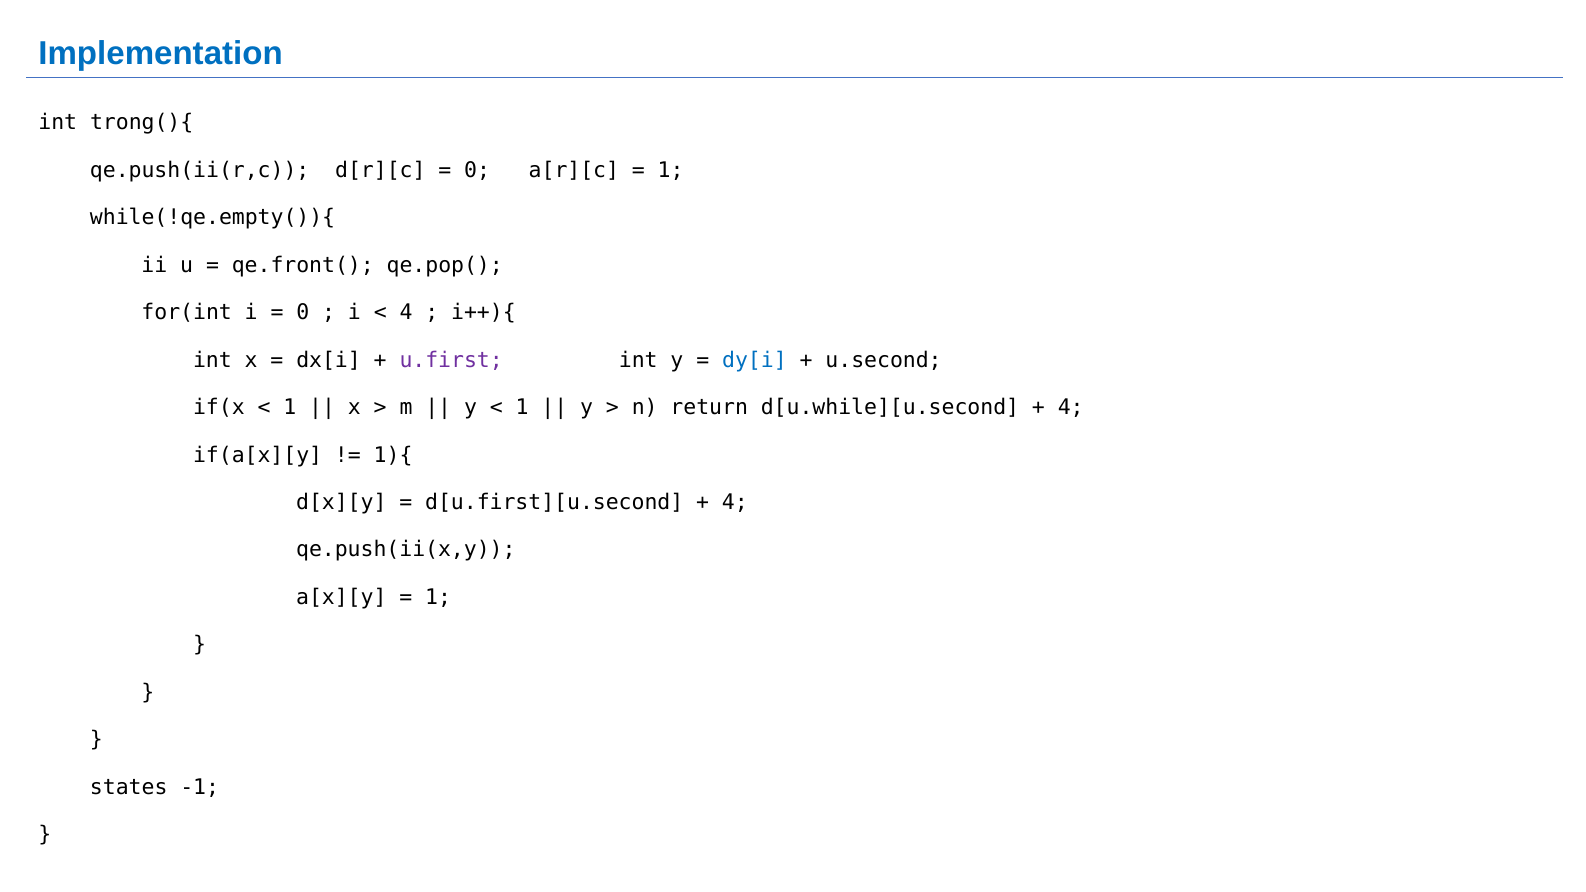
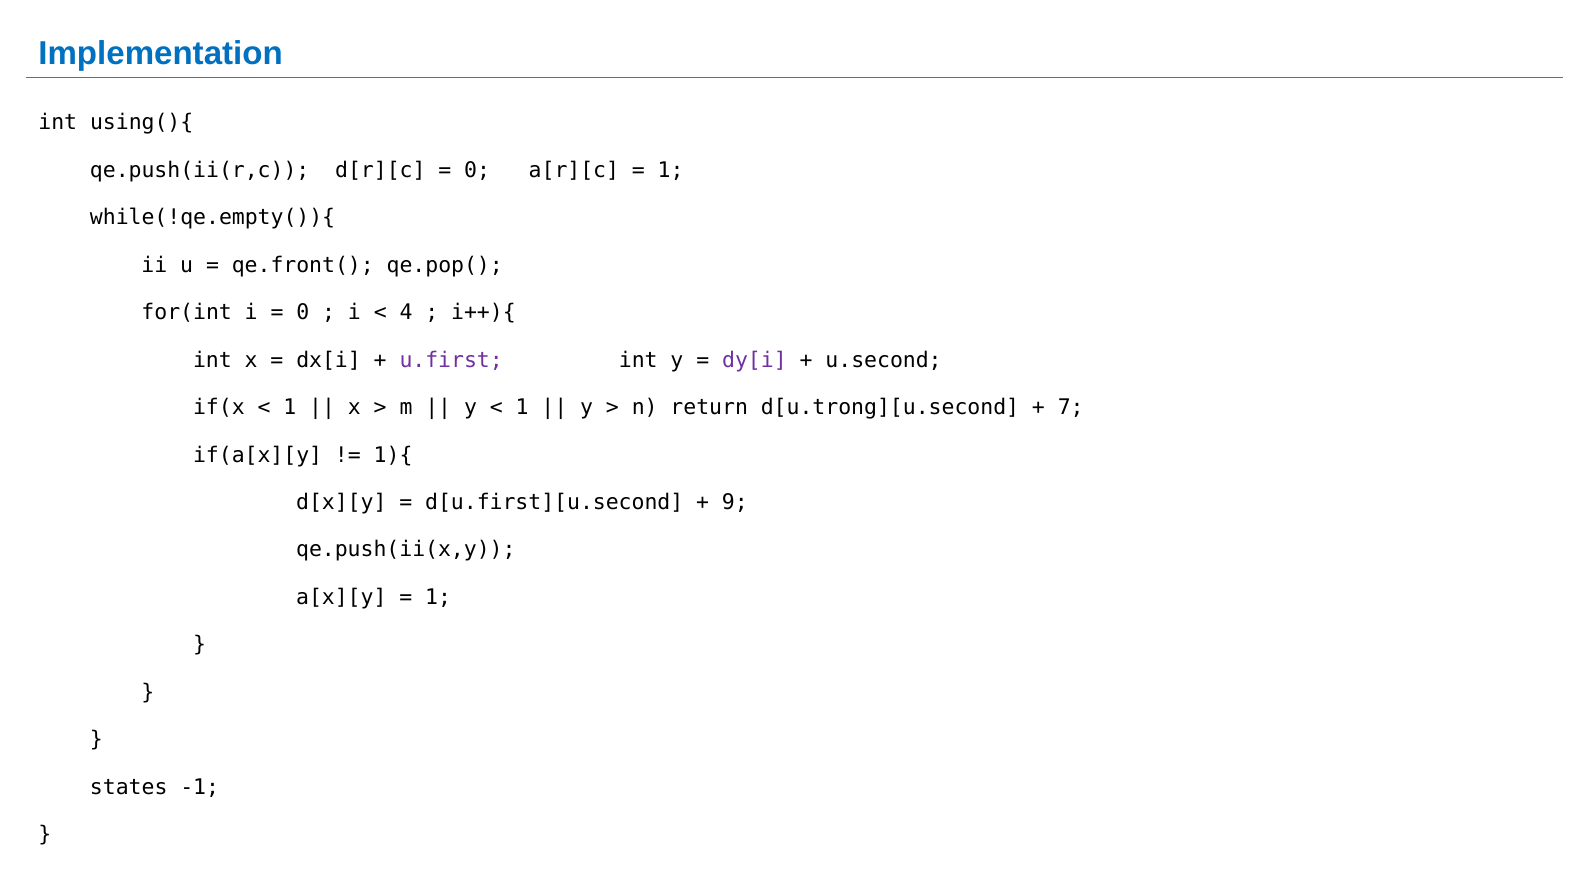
trong(){: trong(){ -> using(){ (142, 123)
dy[i colour: blue -> purple (754, 360)
d[u.while][u.second: d[u.while][u.second -> d[u.trong][u.second (890, 407)
4: 4 -> 7 (1071, 407)
4: 4 -> 9 (735, 502)
